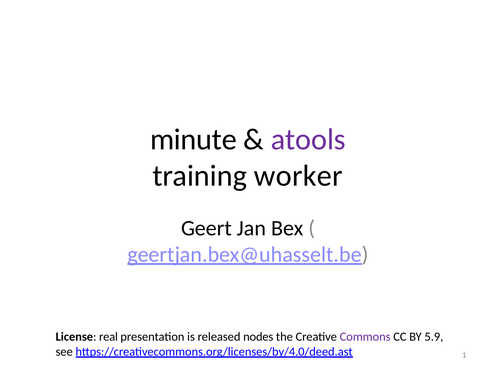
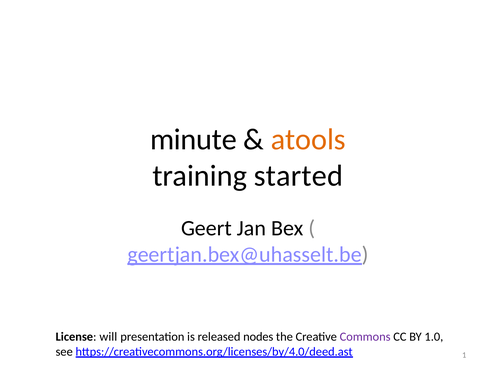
atools colour: purple -> orange (308, 139)
worker: worker -> started (298, 176)
real: real -> will (108, 337)
5.9: 5.9 -> 1.0 (434, 337)
